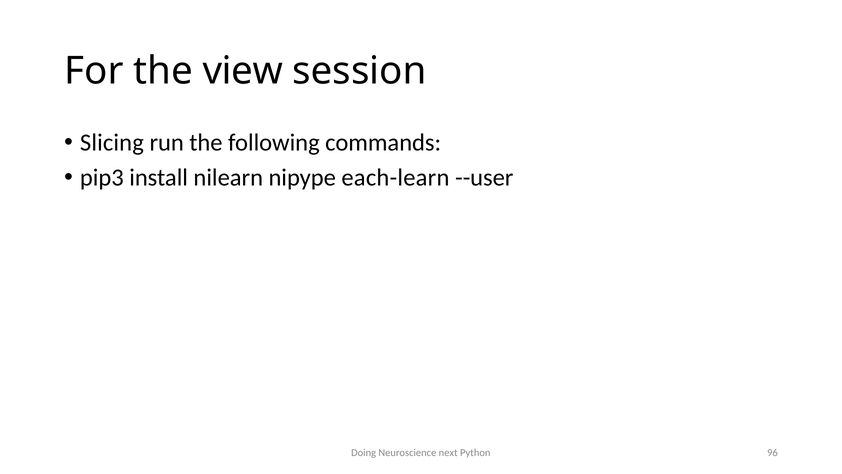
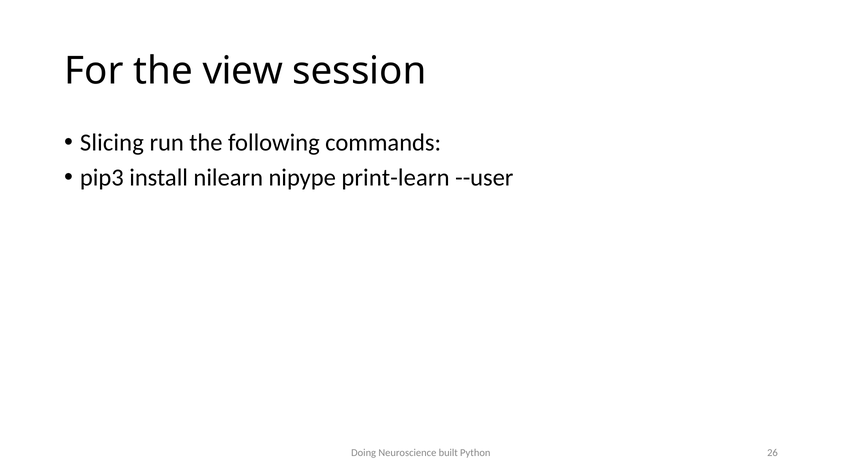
each-learn: each-learn -> print-learn (395, 178)
next: next -> built (448, 452)
96: 96 -> 26 (772, 452)
